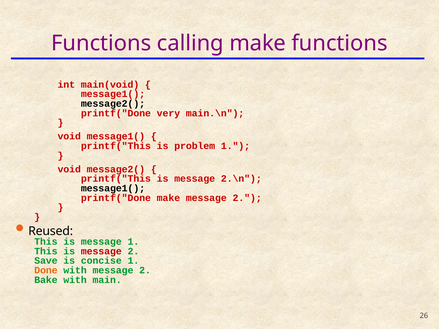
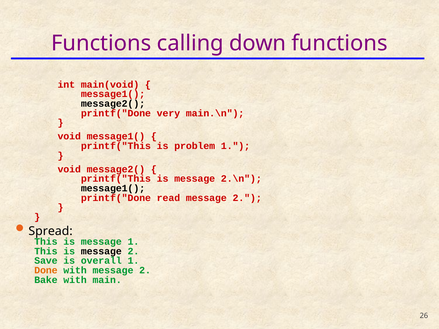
calling make: make -> down (258, 43)
printf("Done make: make -> read (168, 198)
Reused: Reused -> Spread (51, 231)
message colour: red -> black (101, 251)
concise: concise -> overall (101, 261)
